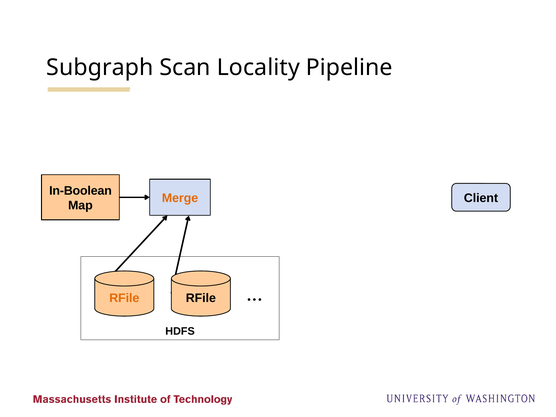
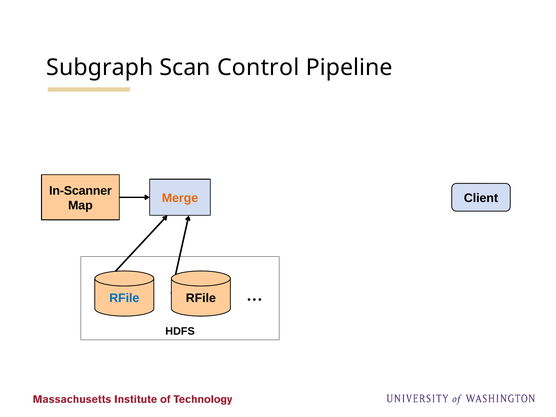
Locality: Locality -> Control (258, 68)
In-Boolean: In-Boolean -> In-Scanner (80, 191)
RFile colour: orange -> blue (124, 298)
